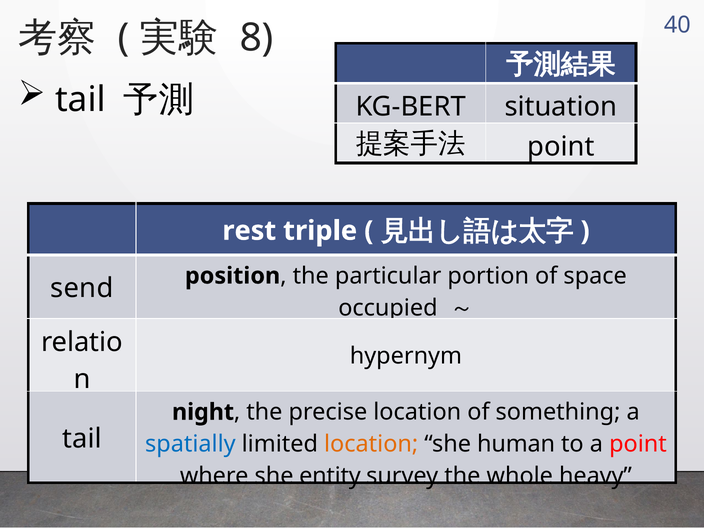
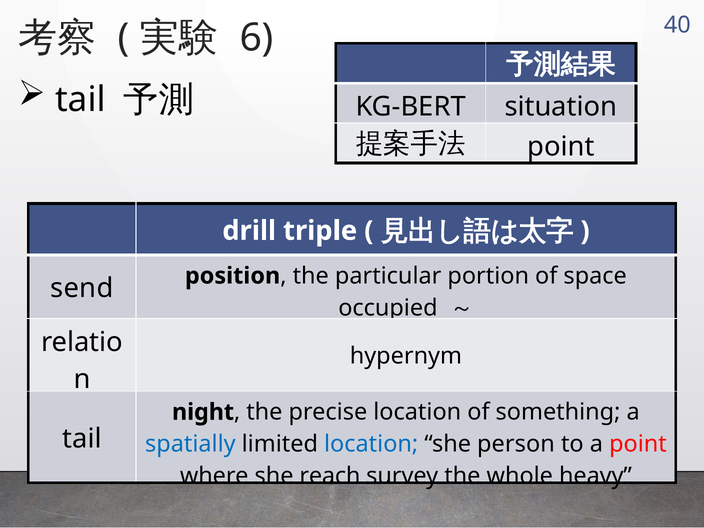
8: 8 -> 6 (257, 38)
rest: rest -> drill (249, 231)
location colour: orange -> blue (371, 444)
human: human -> person (516, 444)
entity: entity -> reach (330, 476)
